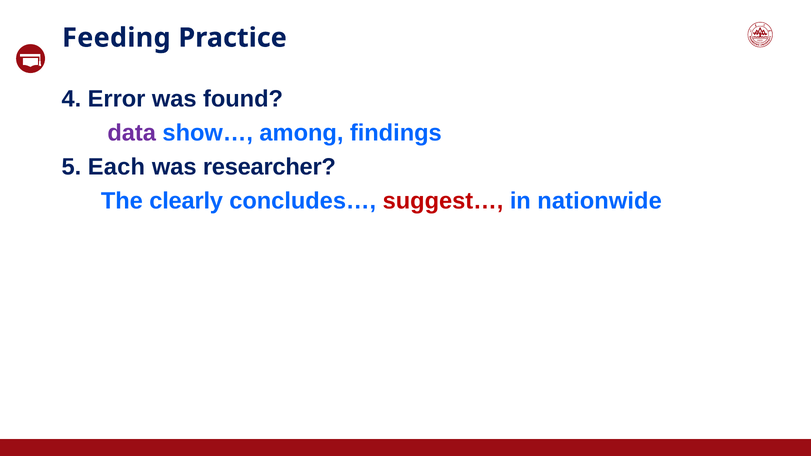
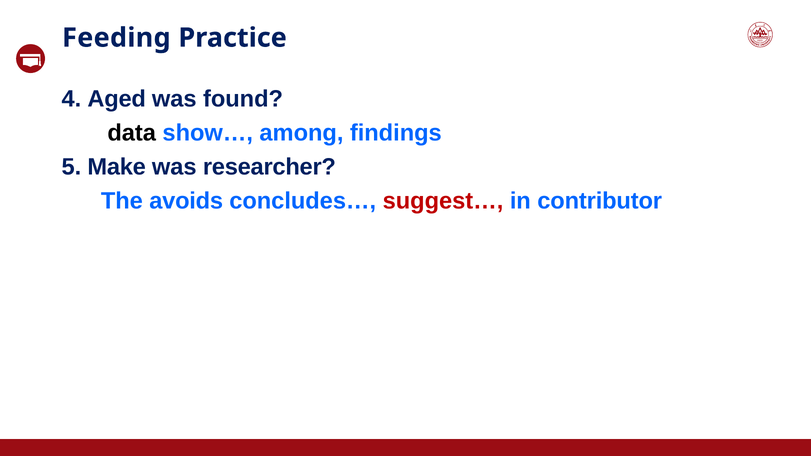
Error: Error -> Aged (117, 99)
data colour: purple -> black (132, 133)
Each: Each -> Make (117, 167)
clearly: clearly -> avoids (186, 201)
nationwide: nationwide -> contributor (600, 201)
